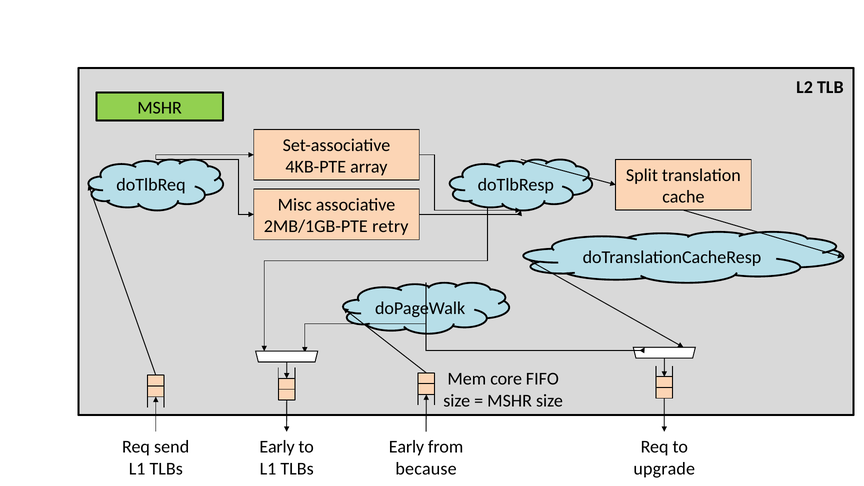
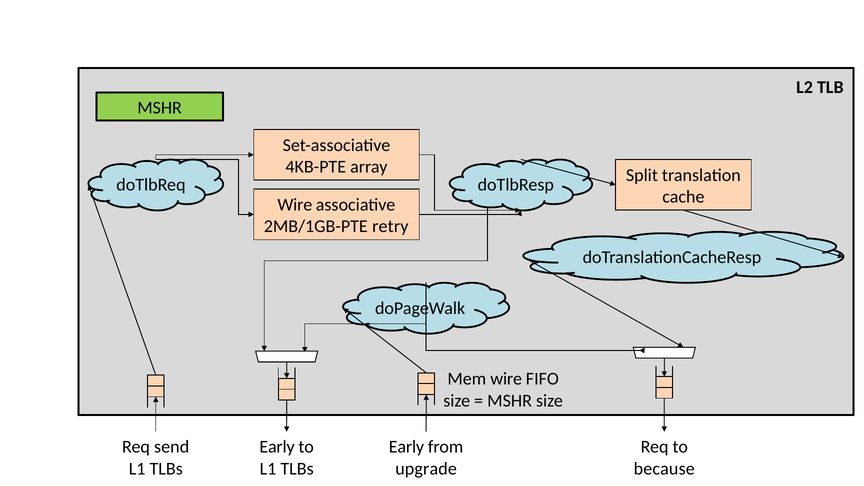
Misc: Misc -> Wire (295, 205)
Mem core: core -> wire (506, 379)
because: because -> upgrade (426, 469)
upgrade: upgrade -> because (664, 469)
